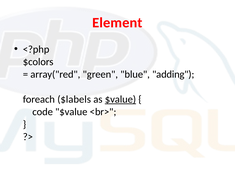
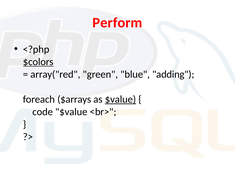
Element: Element -> Perform (117, 23)
$colors underline: none -> present (38, 62)
$labels: $labels -> $arrays (74, 99)
